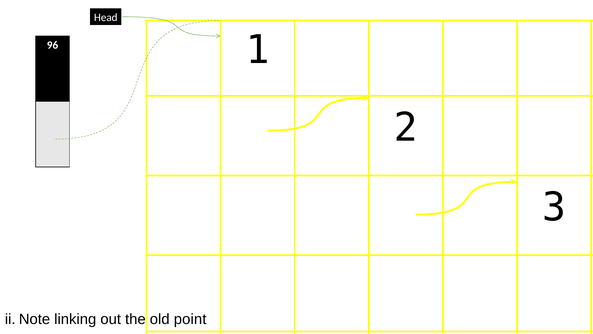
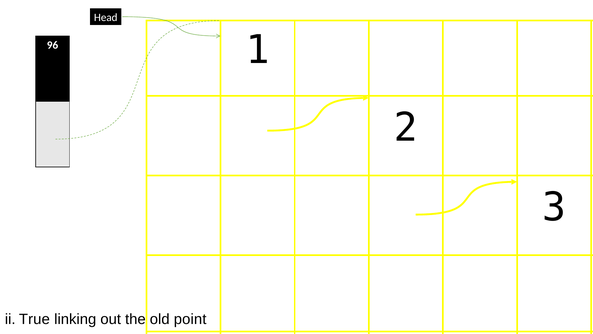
Note: Note -> True (34, 319)
